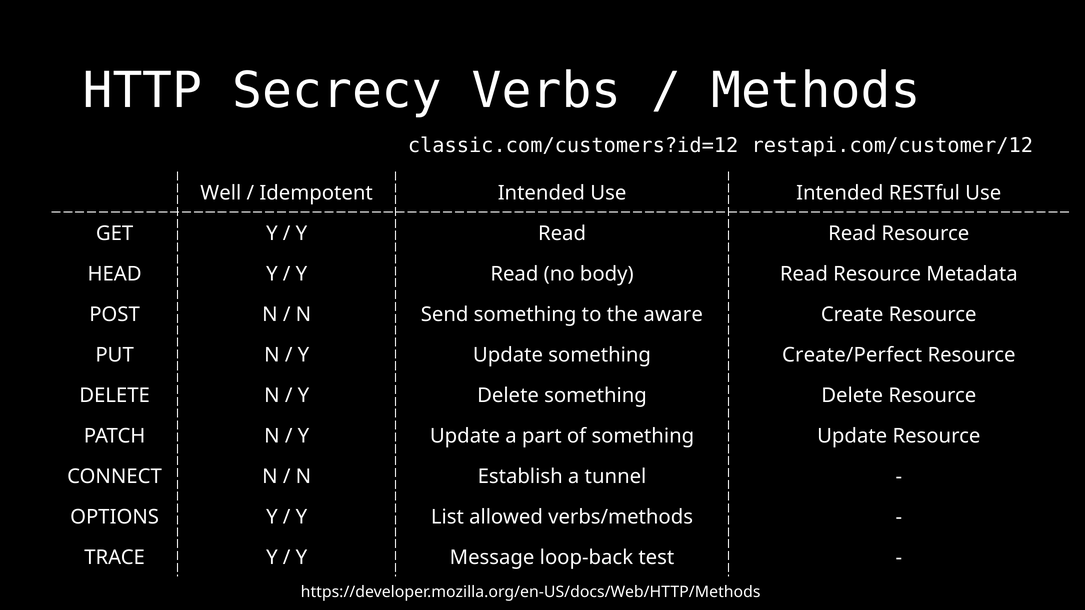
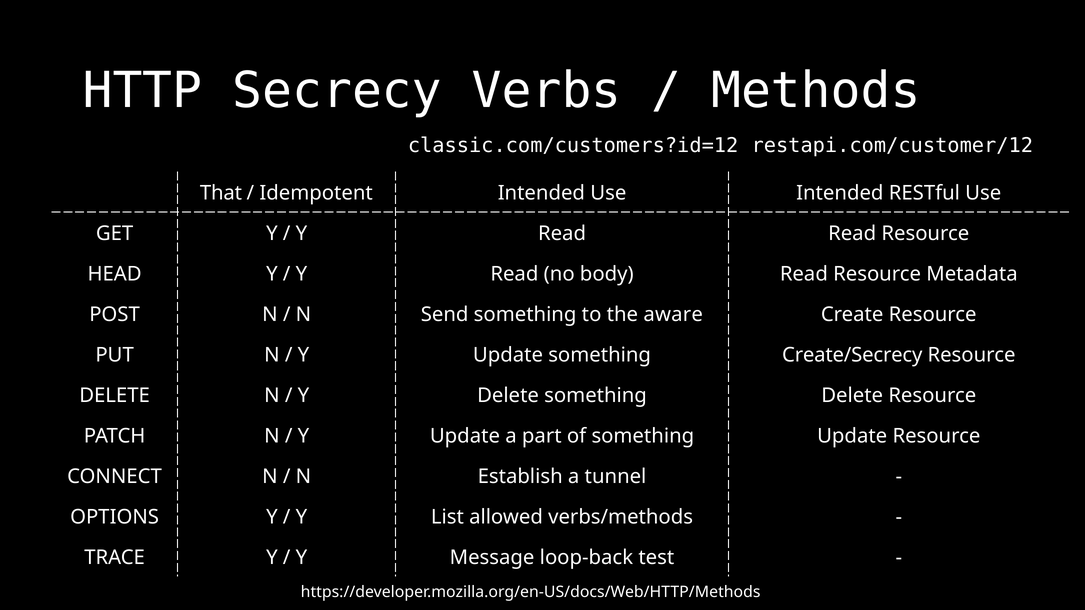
Well: Well -> That (221, 193)
Create/Perfect: Create/Perfect -> Create/Secrecy (852, 355)
